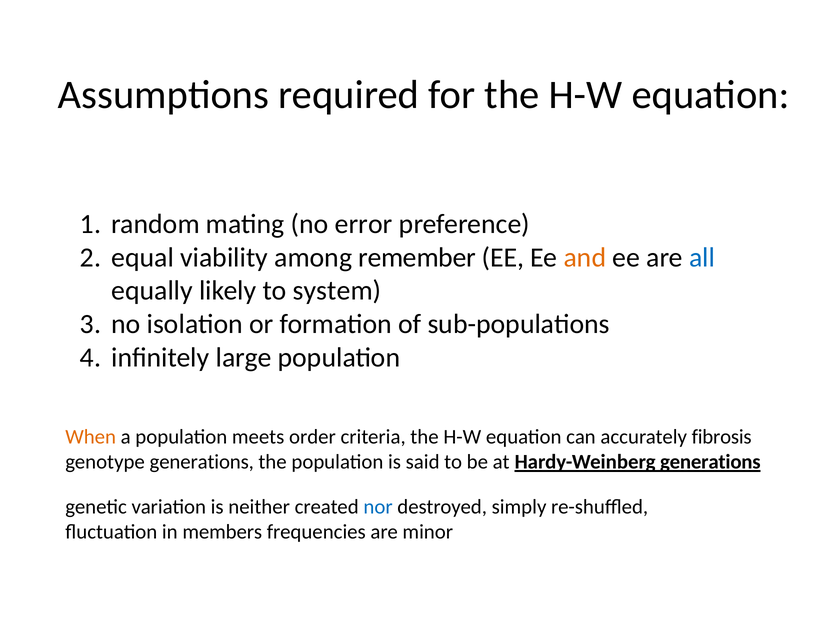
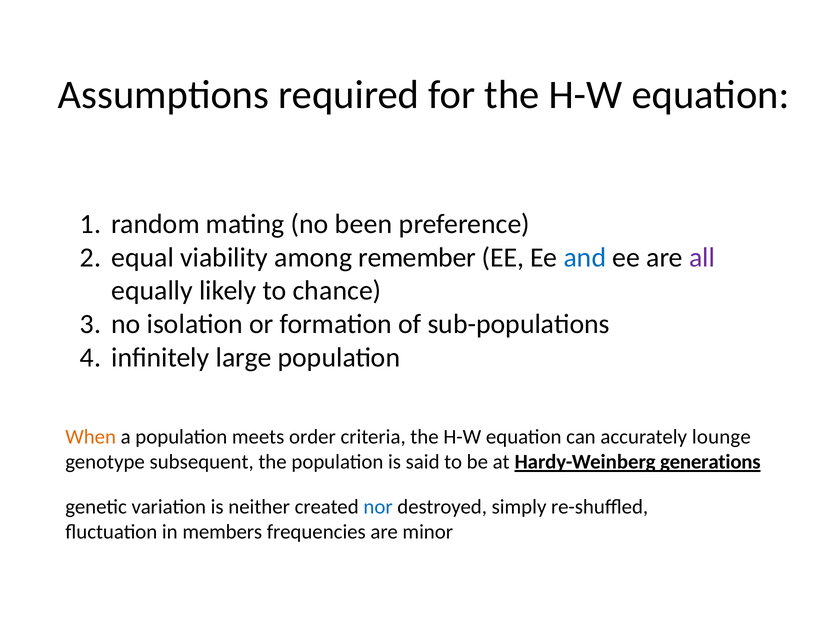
error: error -> been (364, 224)
and colour: orange -> blue (585, 258)
all colour: blue -> purple (702, 258)
system: system -> chance (337, 291)
fibrosis: fibrosis -> lounge (721, 437)
genotype generations: generations -> subsequent (202, 462)
